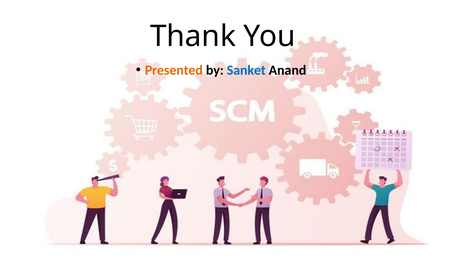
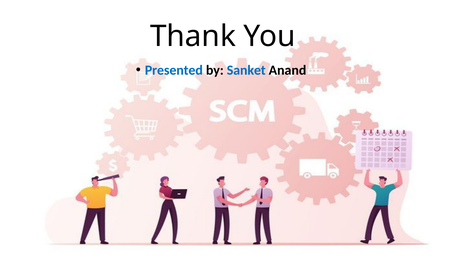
Presented colour: orange -> blue (174, 70)
